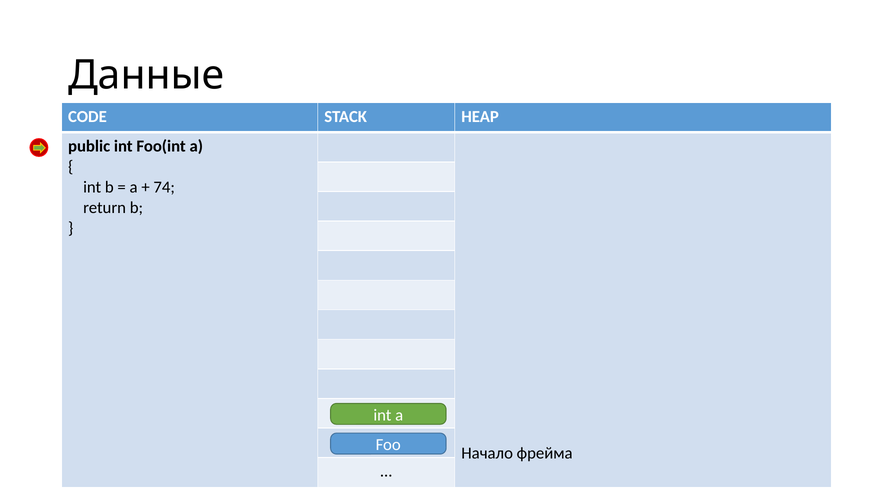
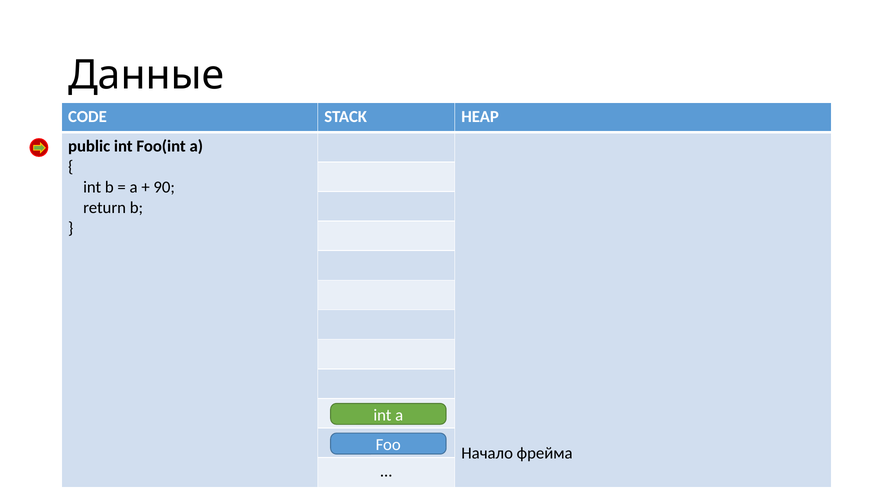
74: 74 -> 90 (164, 187)
